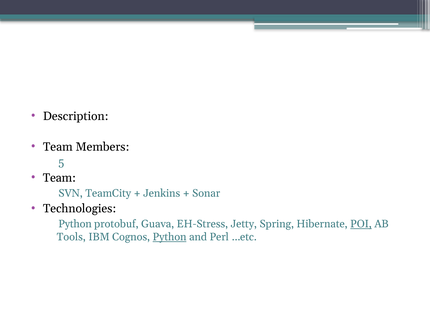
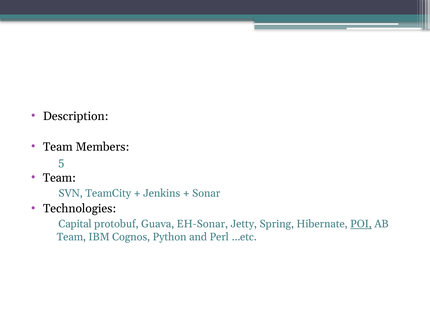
Python: Python -> Capital (75, 224)
EH-Stress: EH-Stress -> EH-Sonar (202, 224)
Tools: Tools -> Team (71, 237)
Python underline: present -> none (170, 237)
